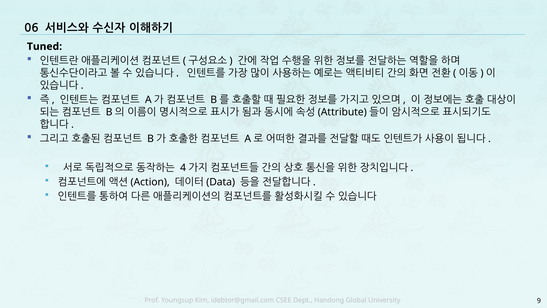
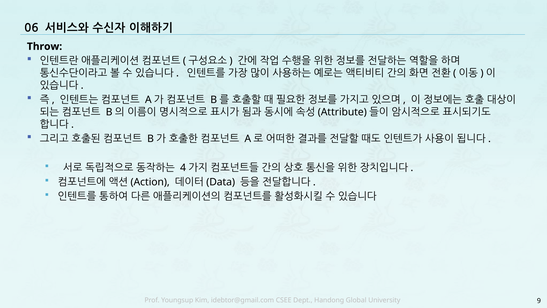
Tuned: Tuned -> Throw (45, 46)
